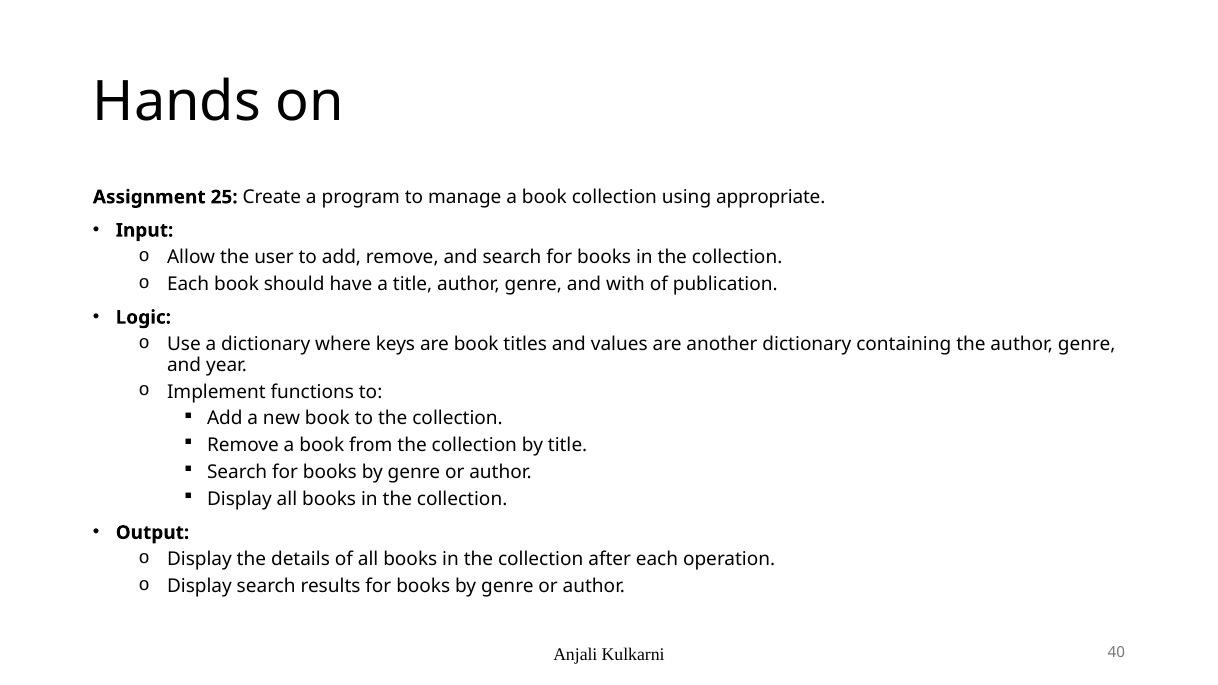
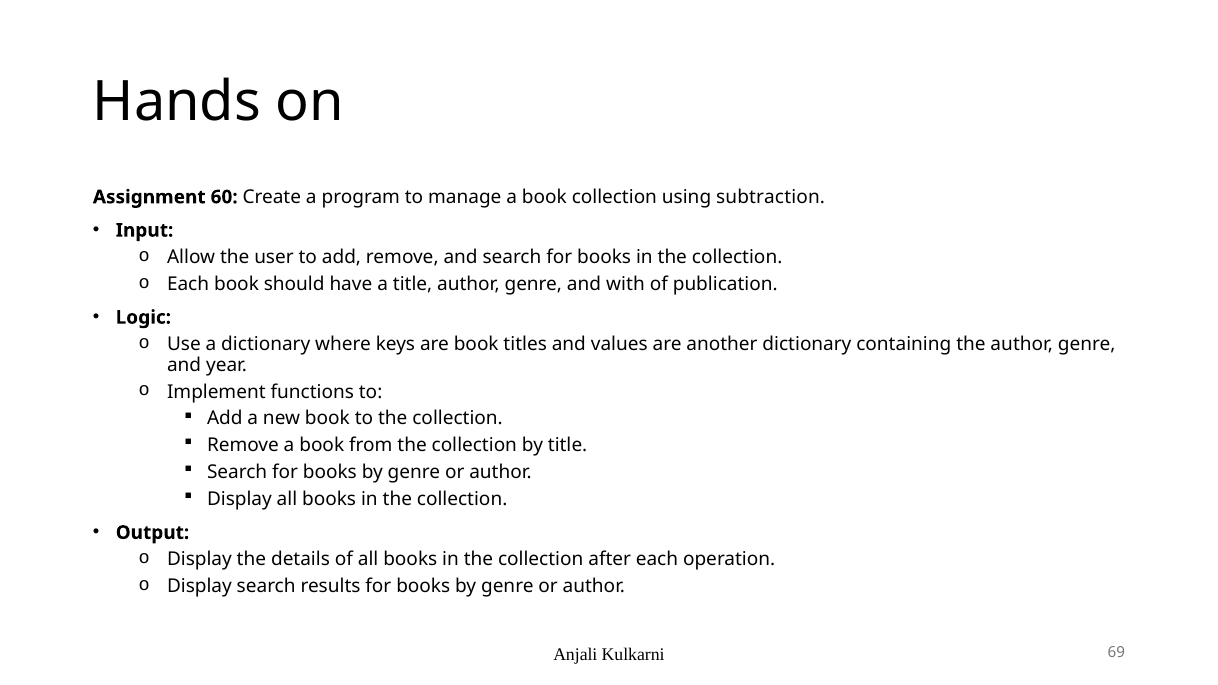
25: 25 -> 60 (224, 197)
appropriate: appropriate -> subtraction (771, 197)
40: 40 -> 69 (1116, 653)
